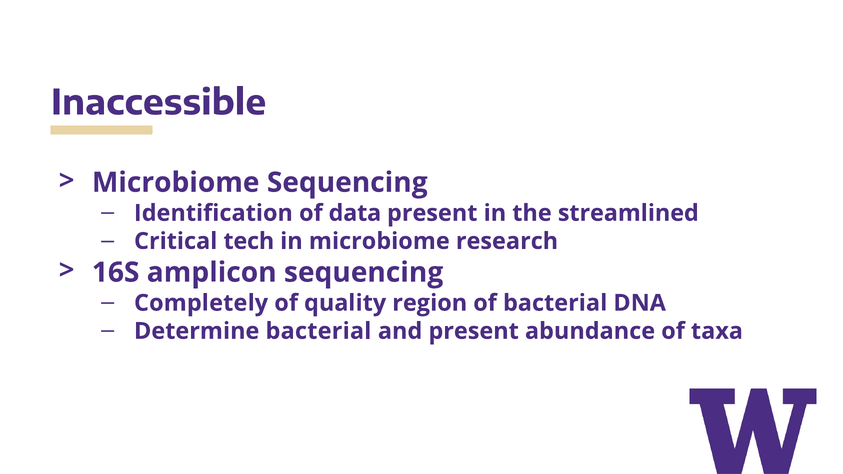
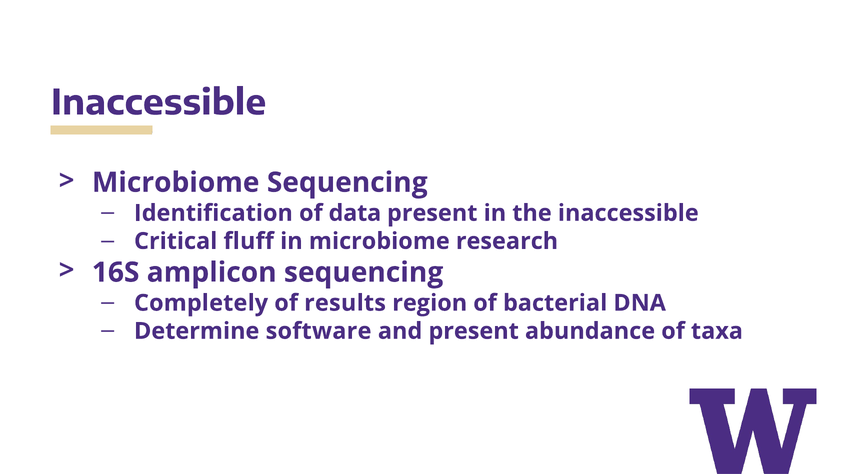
the streamlined: streamlined -> inaccessible (628, 213)
tech: tech -> fluff (249, 241)
quality: quality -> results (345, 303)
Determine bacterial: bacterial -> software (319, 331)
